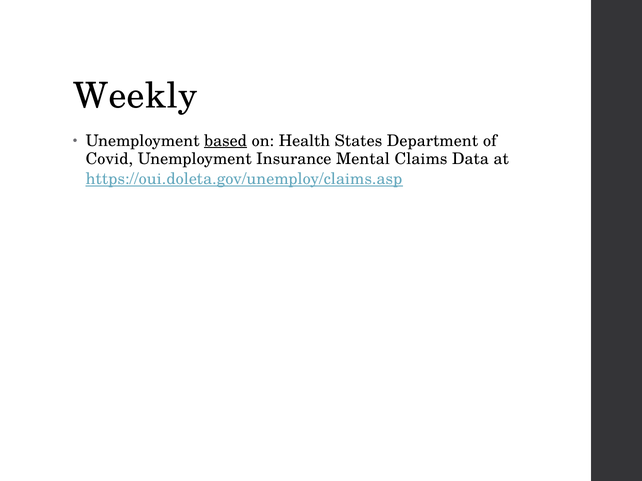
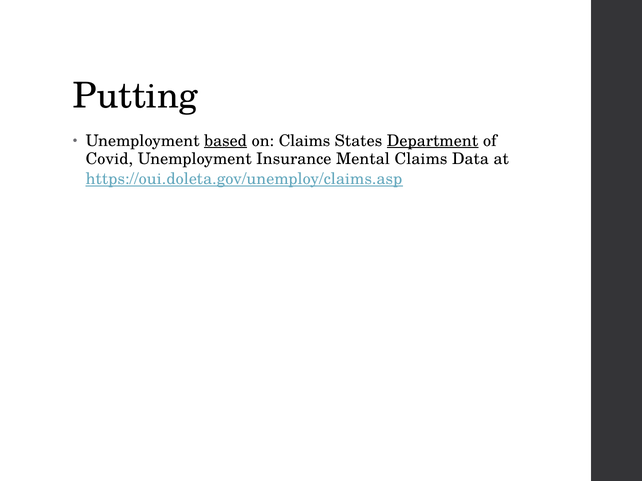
Weekly: Weekly -> Putting (135, 96)
on Health: Health -> Claims (305, 141)
Department underline: none -> present (432, 141)
